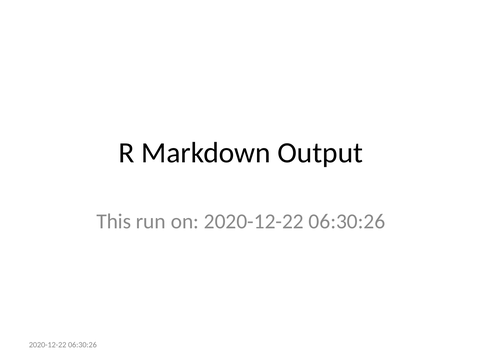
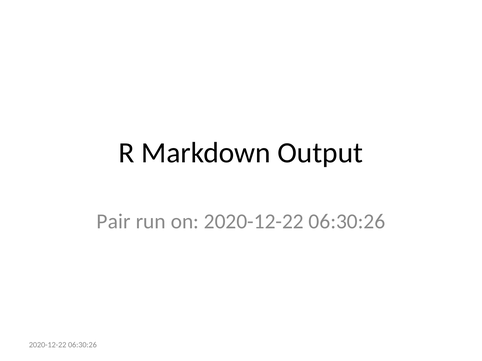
This: This -> Pair (114, 222)
